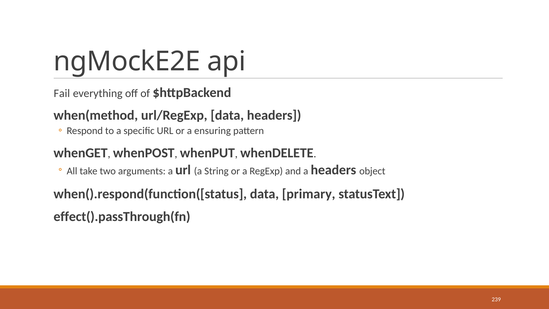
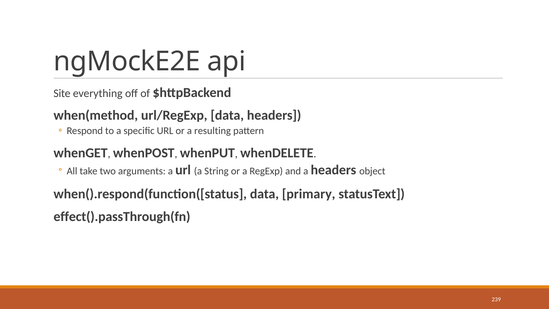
Fail: Fail -> Site (62, 93)
ensuring: ensuring -> resulting (213, 131)
